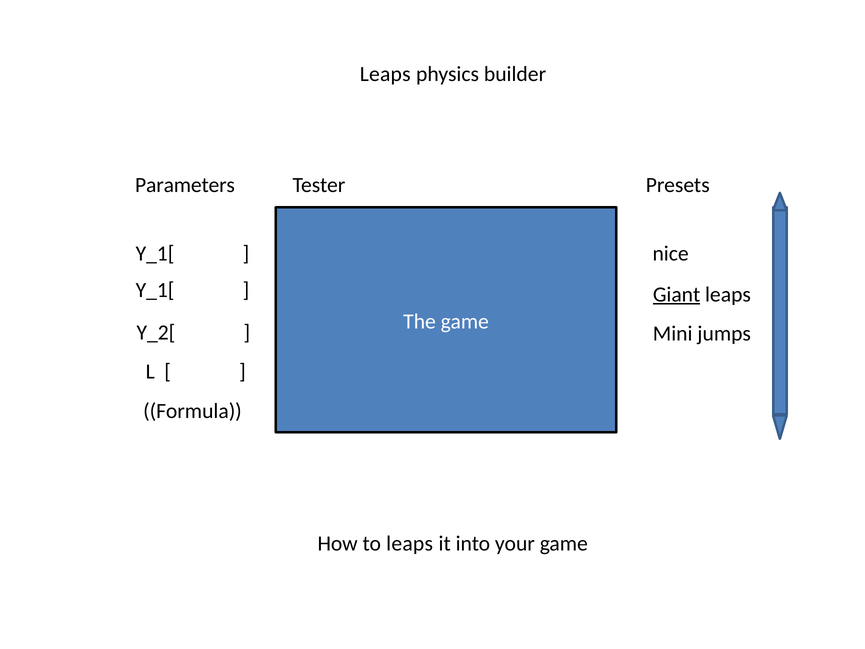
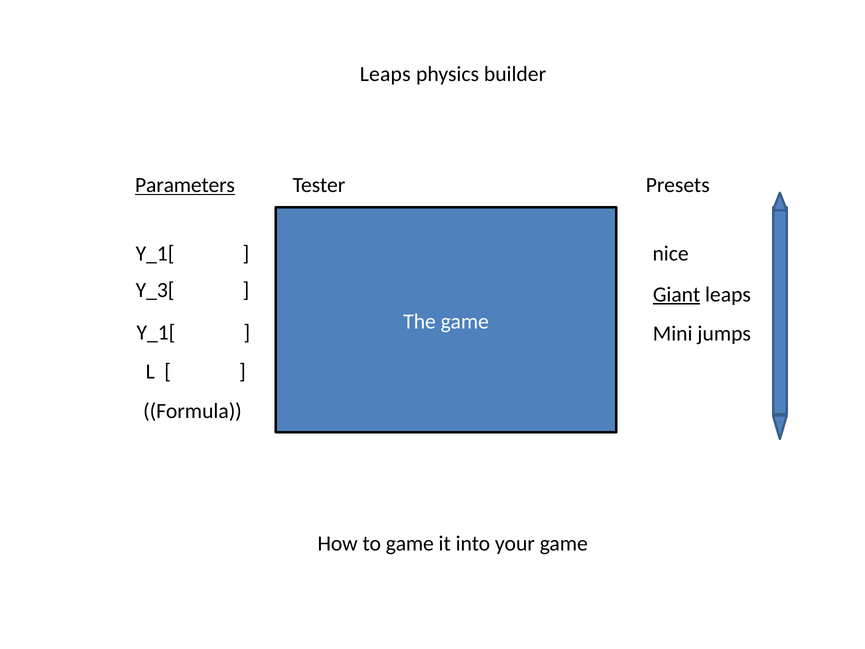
Parameters underline: none -> present (185, 185)
Y_1[: Y_1[ -> Y_3[ (155, 290)
Y_2[: Y_2[ -> Y_1[ (156, 332)
to leaps: leaps -> game (410, 544)
